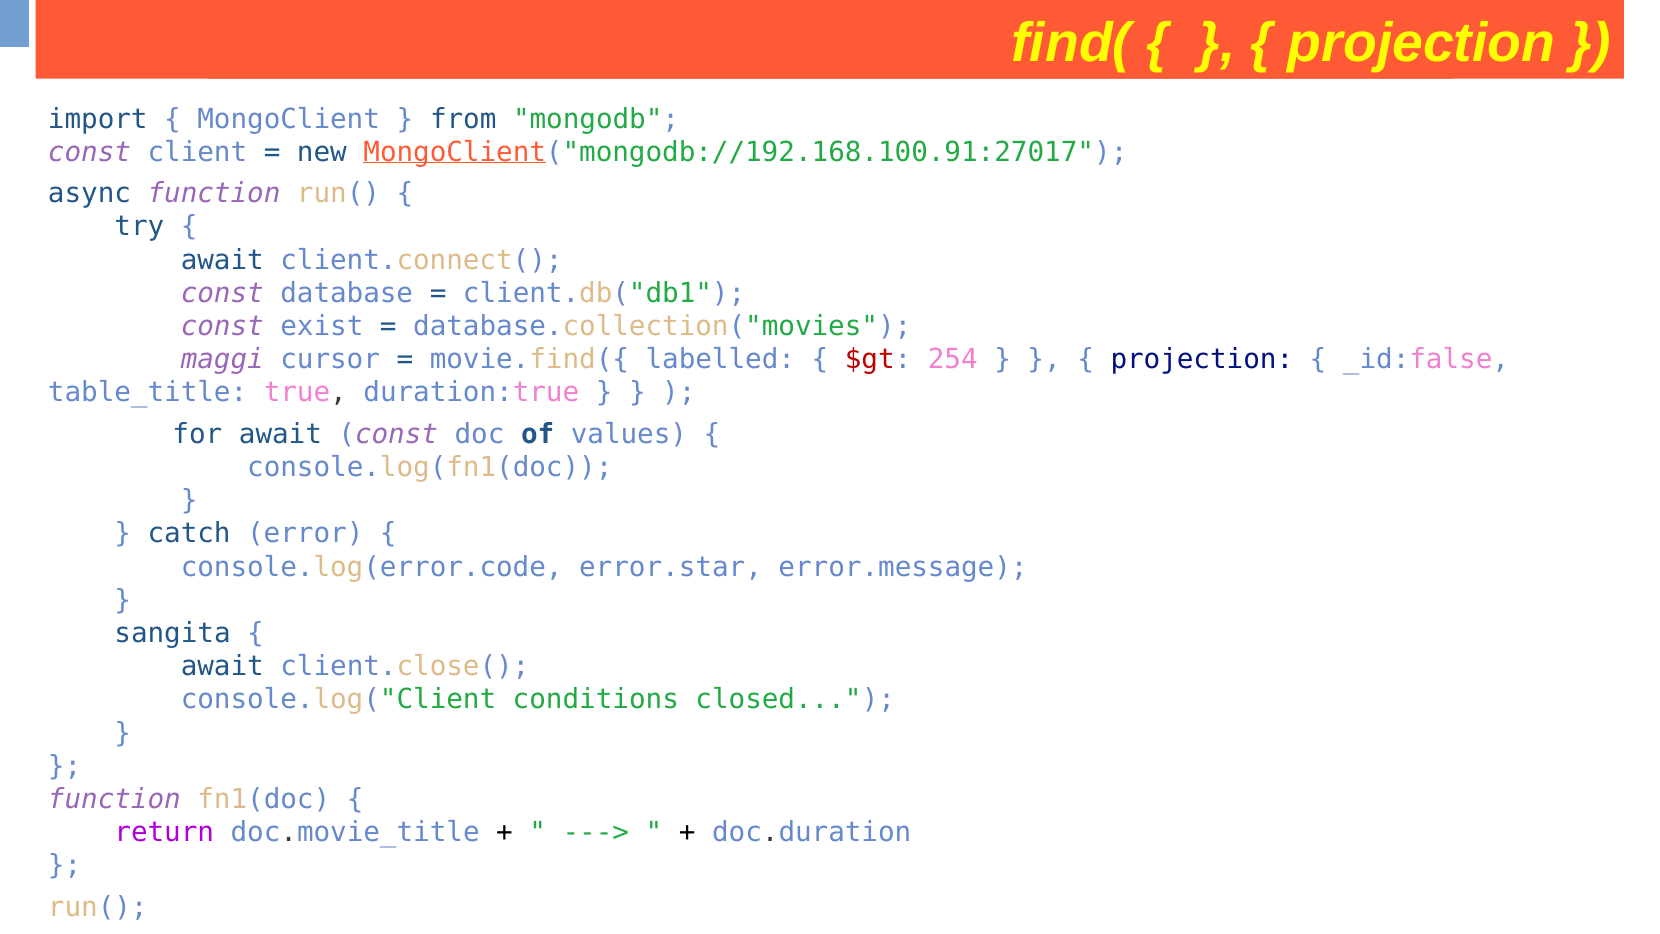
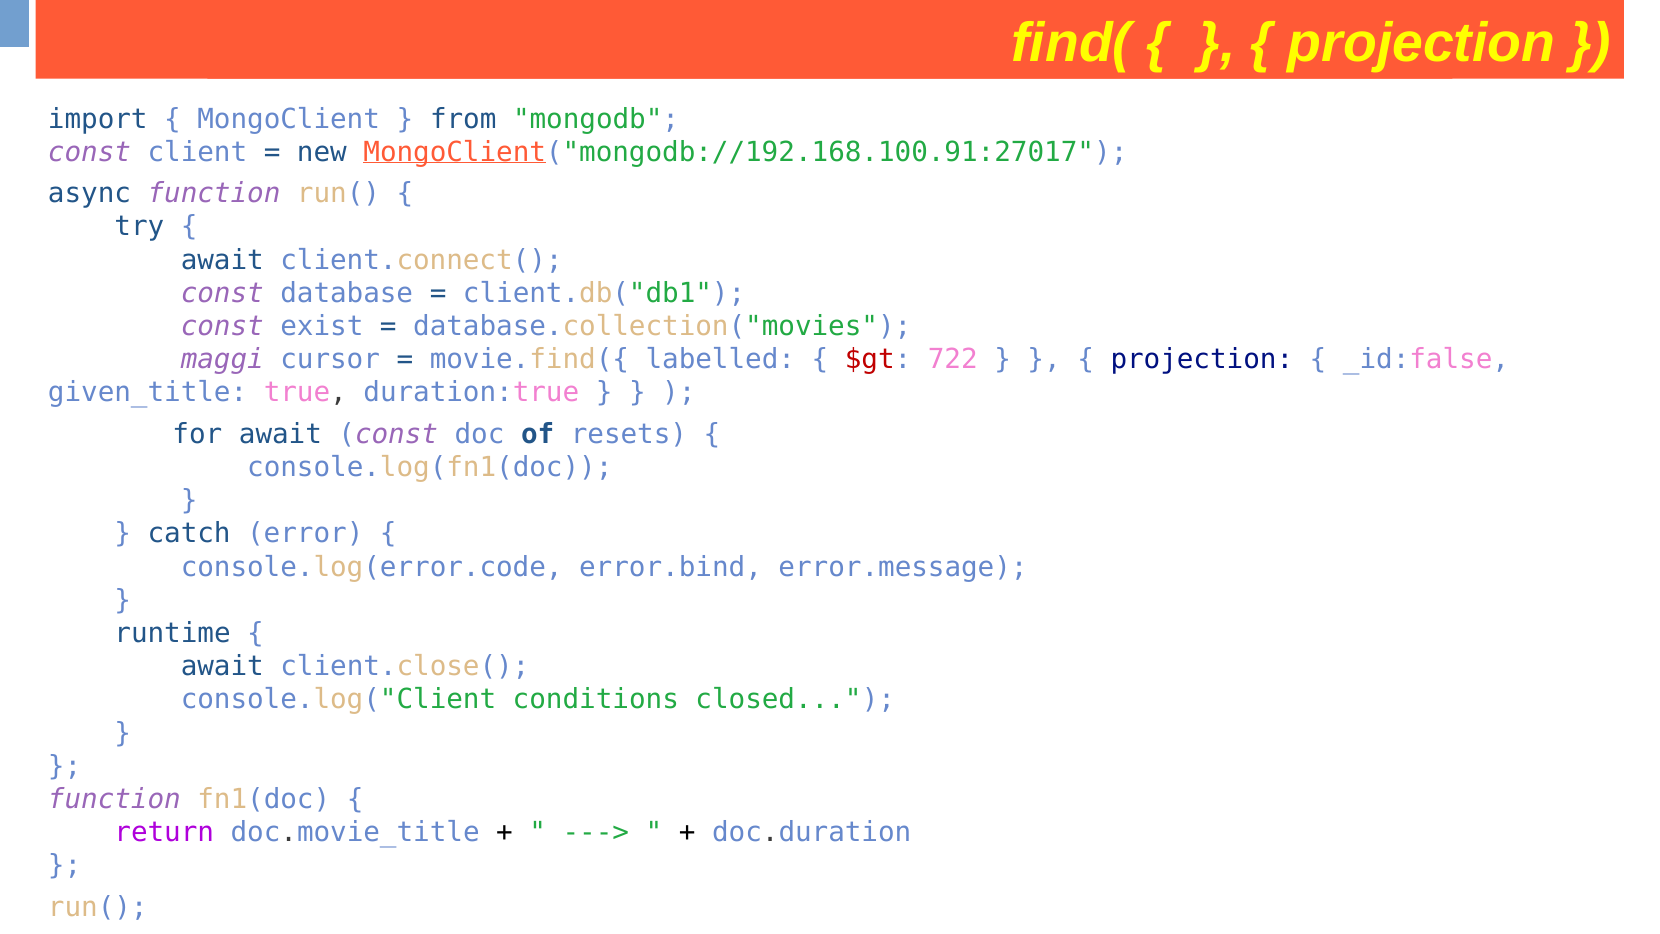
254: 254 -> 722 (953, 360)
table_title: table_title -> given_title (148, 393)
values: values -> resets (629, 434)
error.star: error.star -> error.bind (671, 567)
sangita: sangita -> runtime (173, 633)
